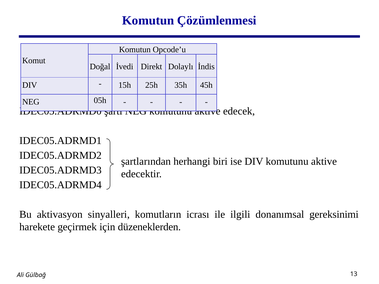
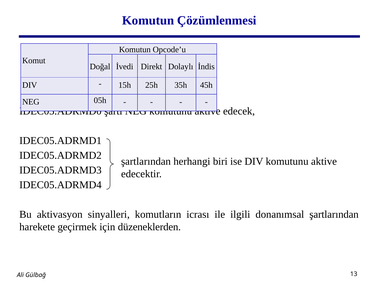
donanımsal gereksinimi: gereksinimi -> şartlarından (334, 215)
